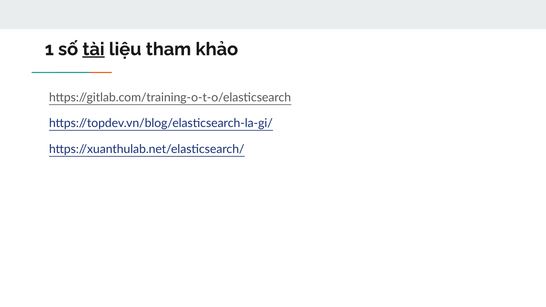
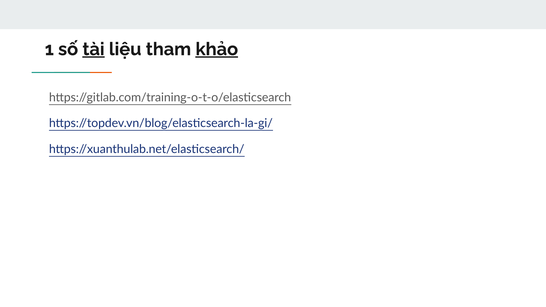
khảo underline: none -> present (217, 49)
